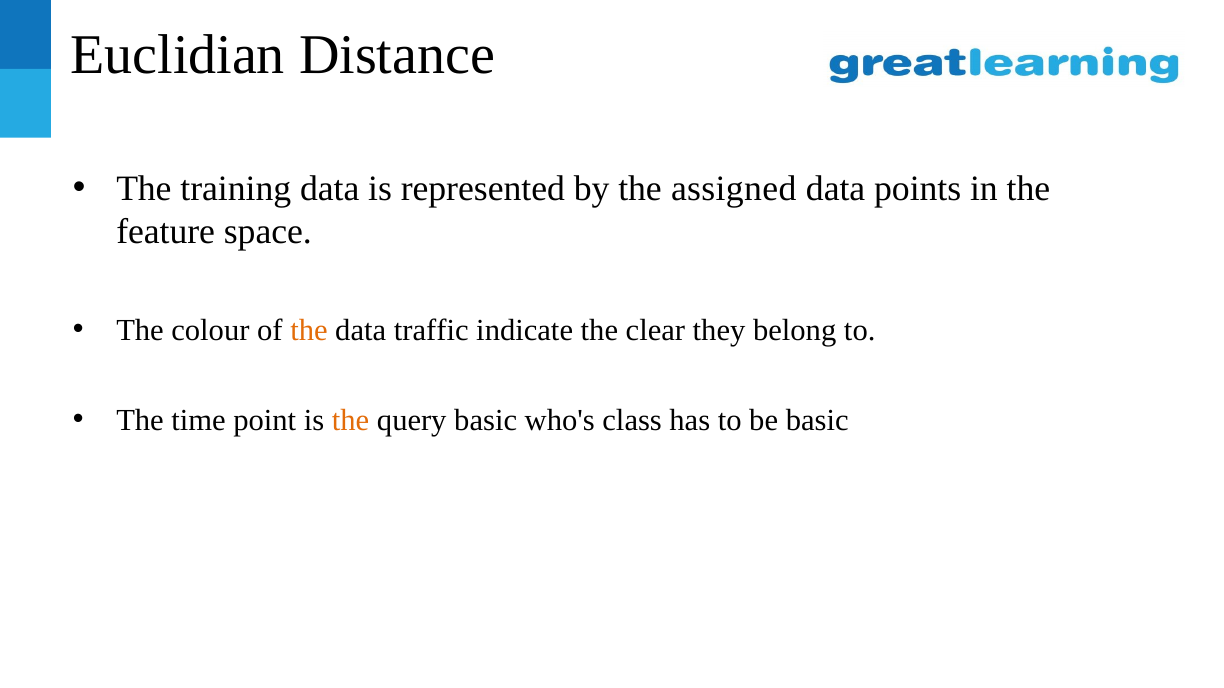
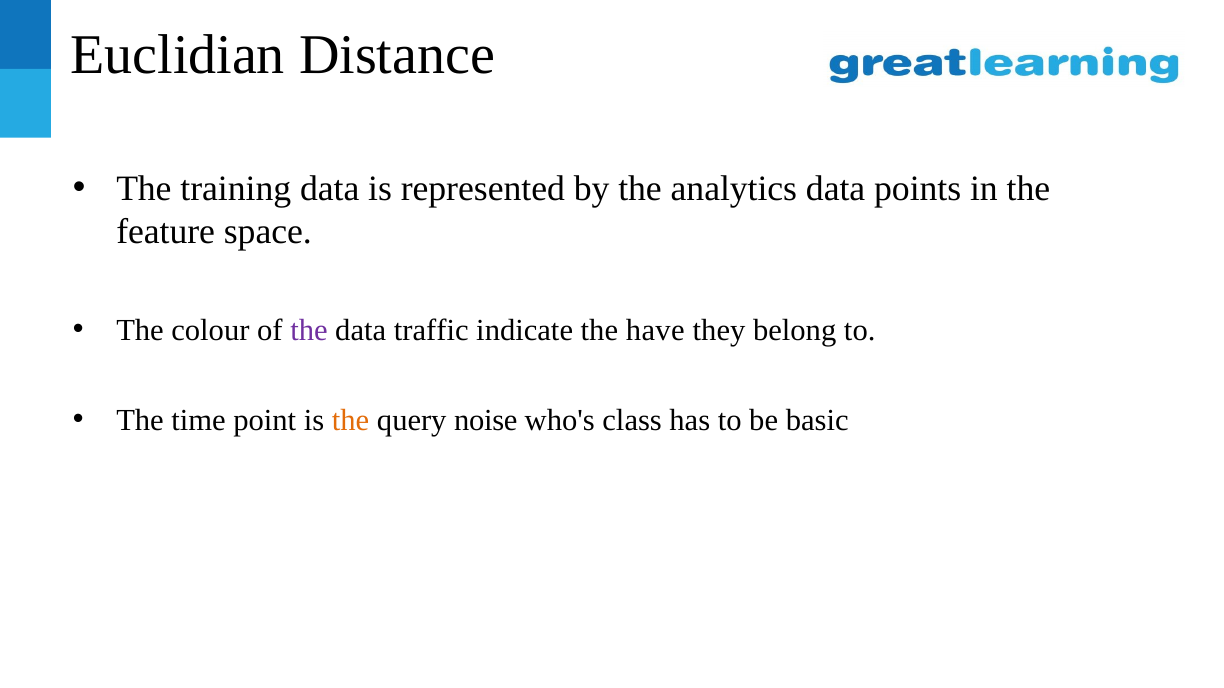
assigned: assigned -> analytics (734, 189)
the colour: orange -> purple (309, 331)
clear: clear -> have (655, 331)
query basic: basic -> noise (486, 420)
